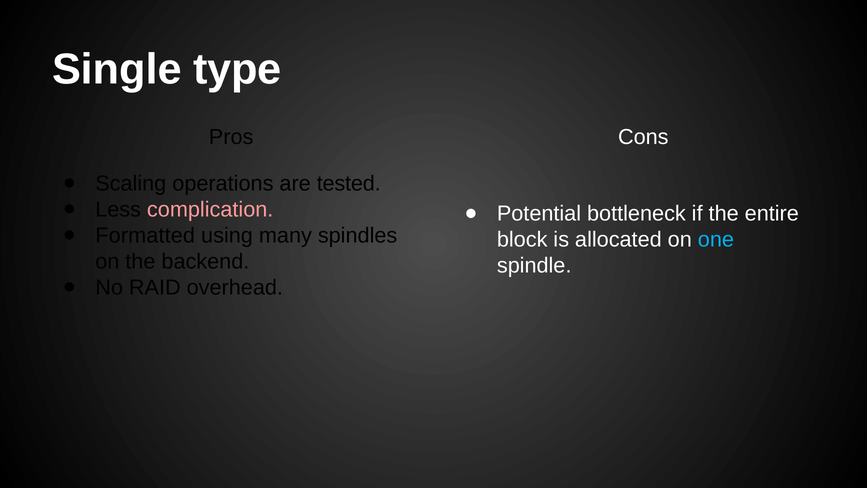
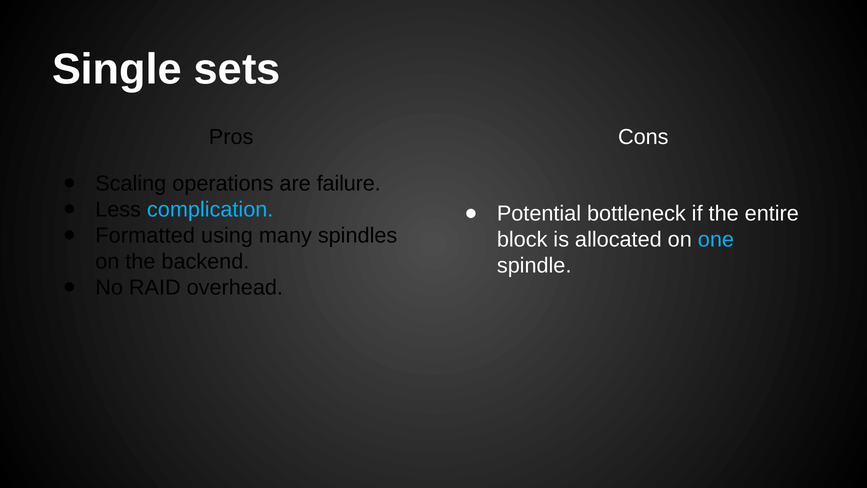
type: type -> sets (237, 69)
tested: tested -> failure (349, 183)
complication colour: pink -> light blue (210, 209)
